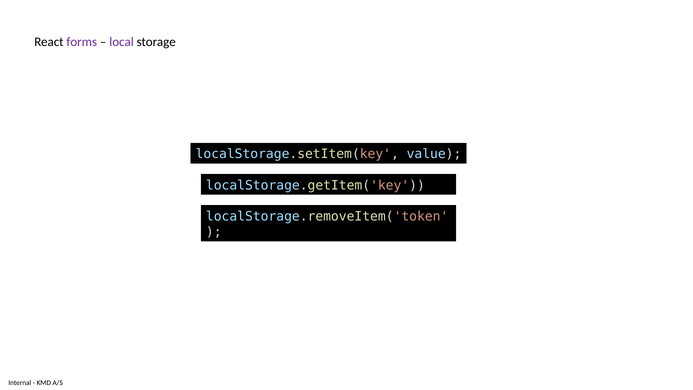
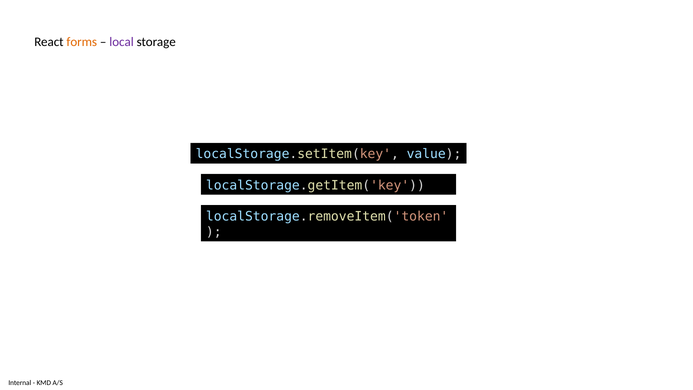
forms colour: purple -> orange (82, 42)
